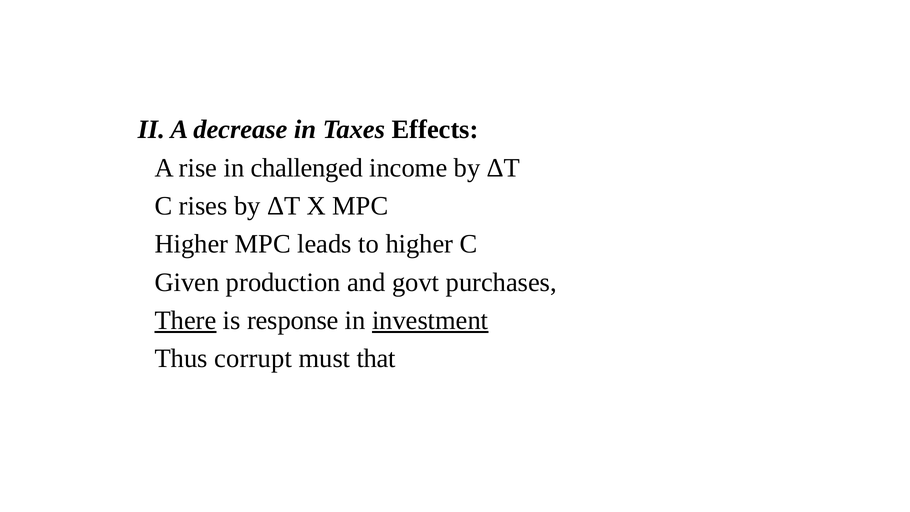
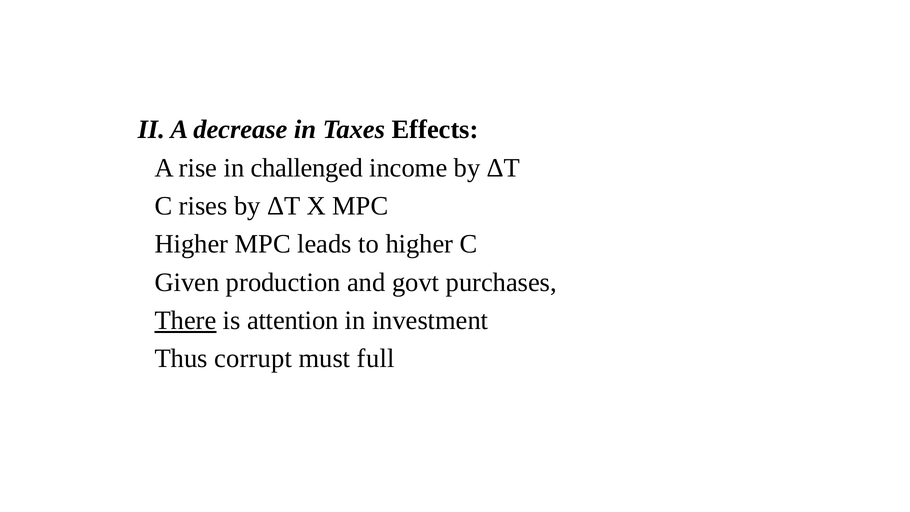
response: response -> attention (293, 320)
investment underline: present -> none (430, 320)
that: that -> full (376, 359)
